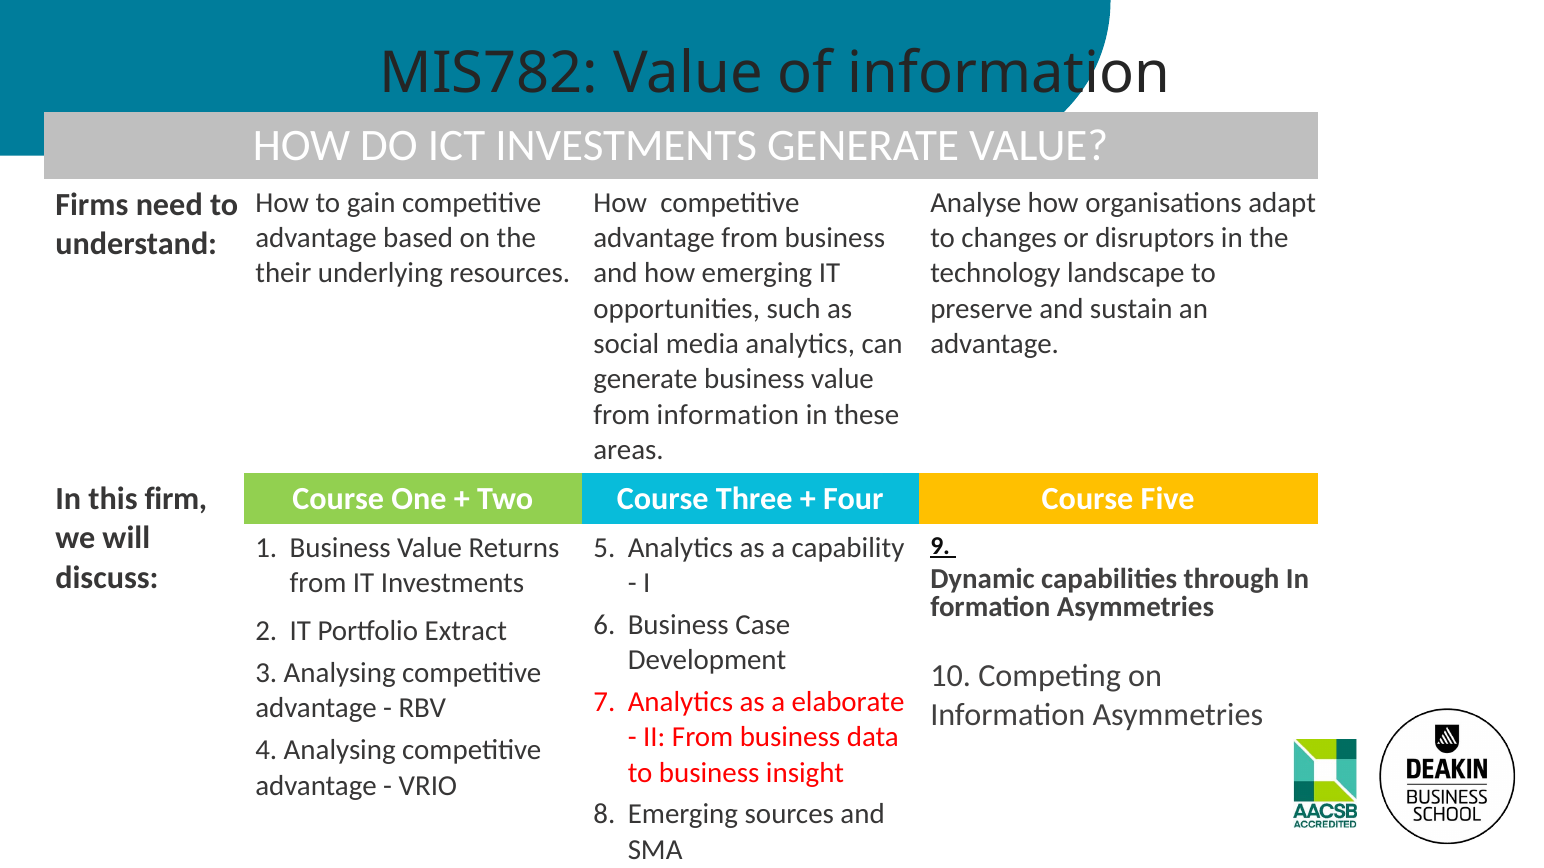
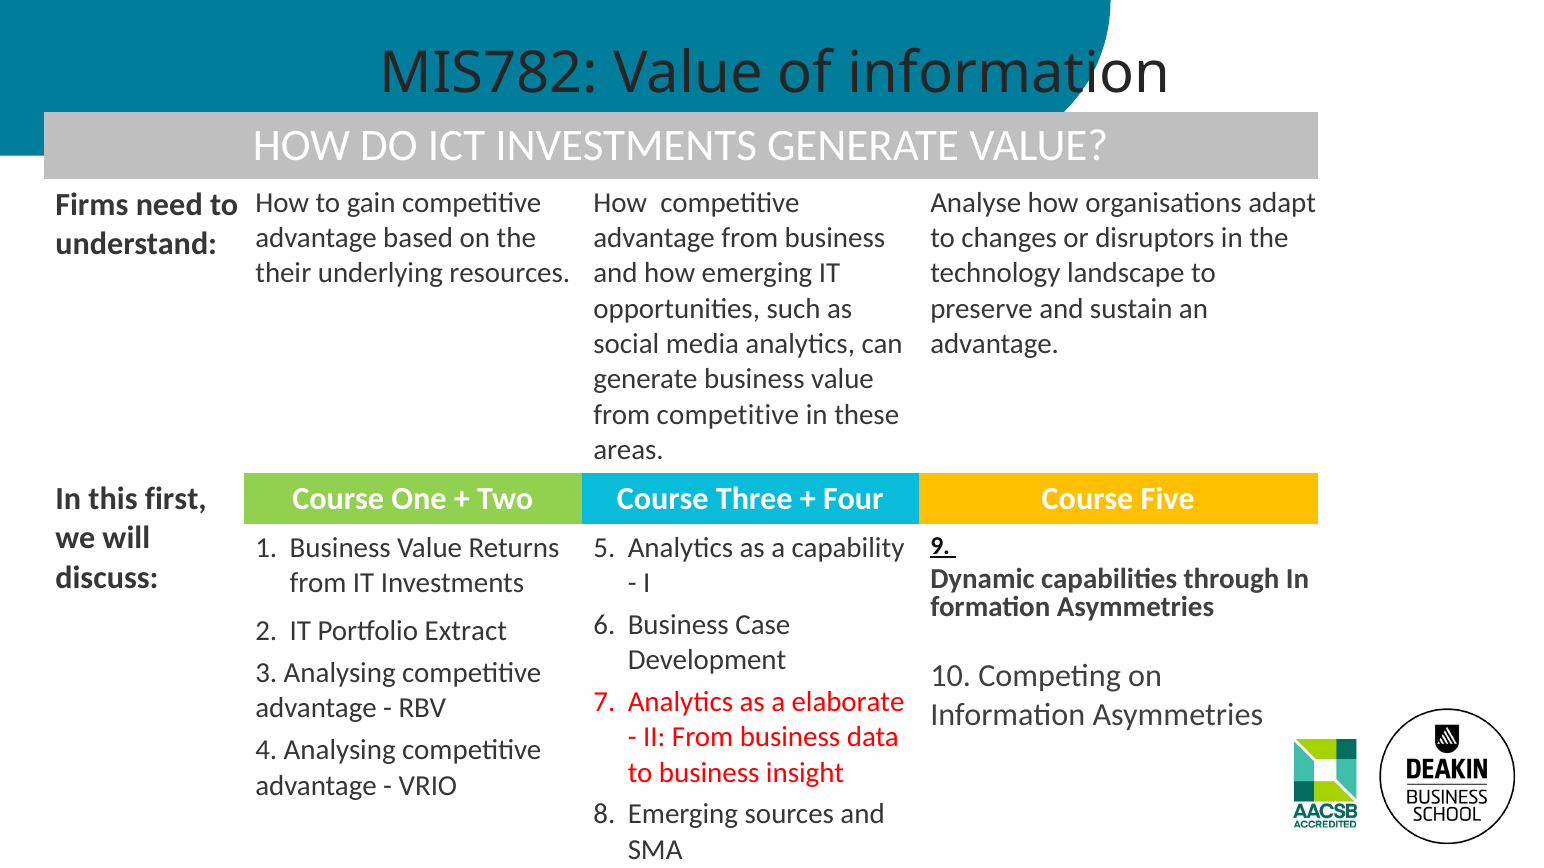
from information: information -> competitive (728, 415)
firm: firm -> first (176, 499)
